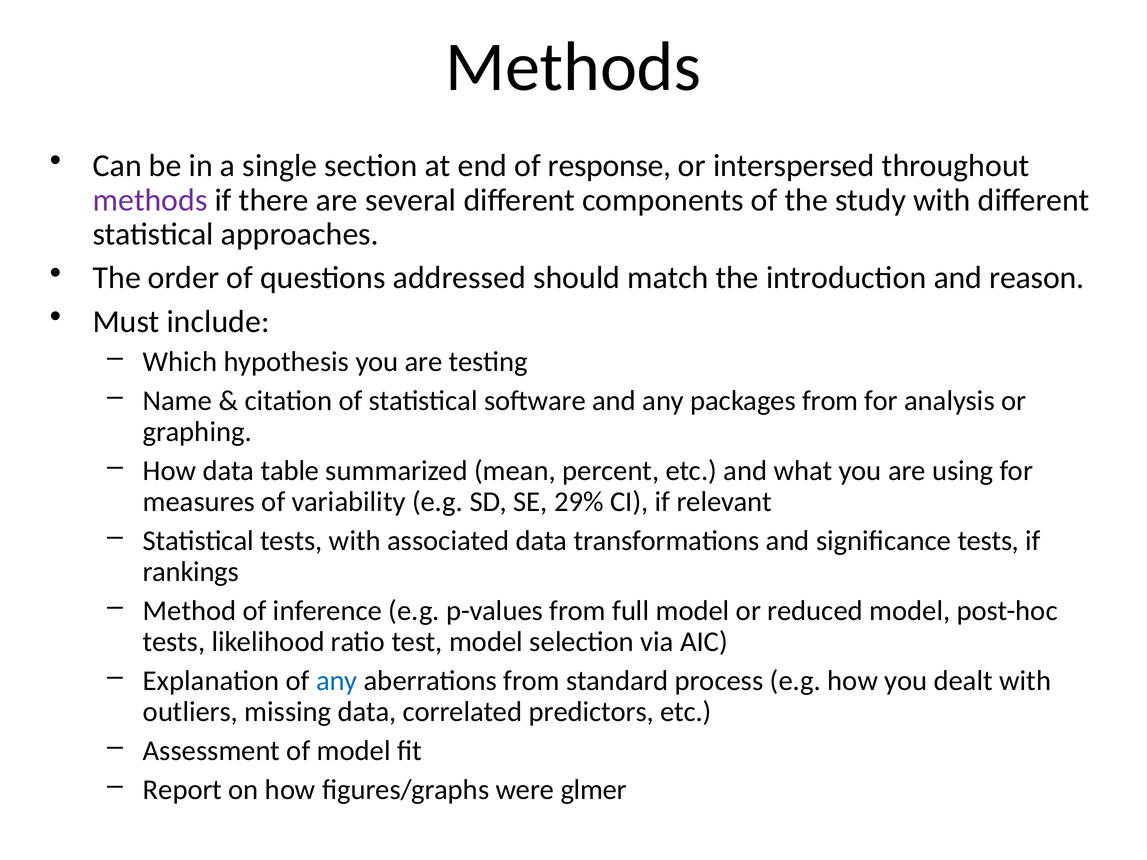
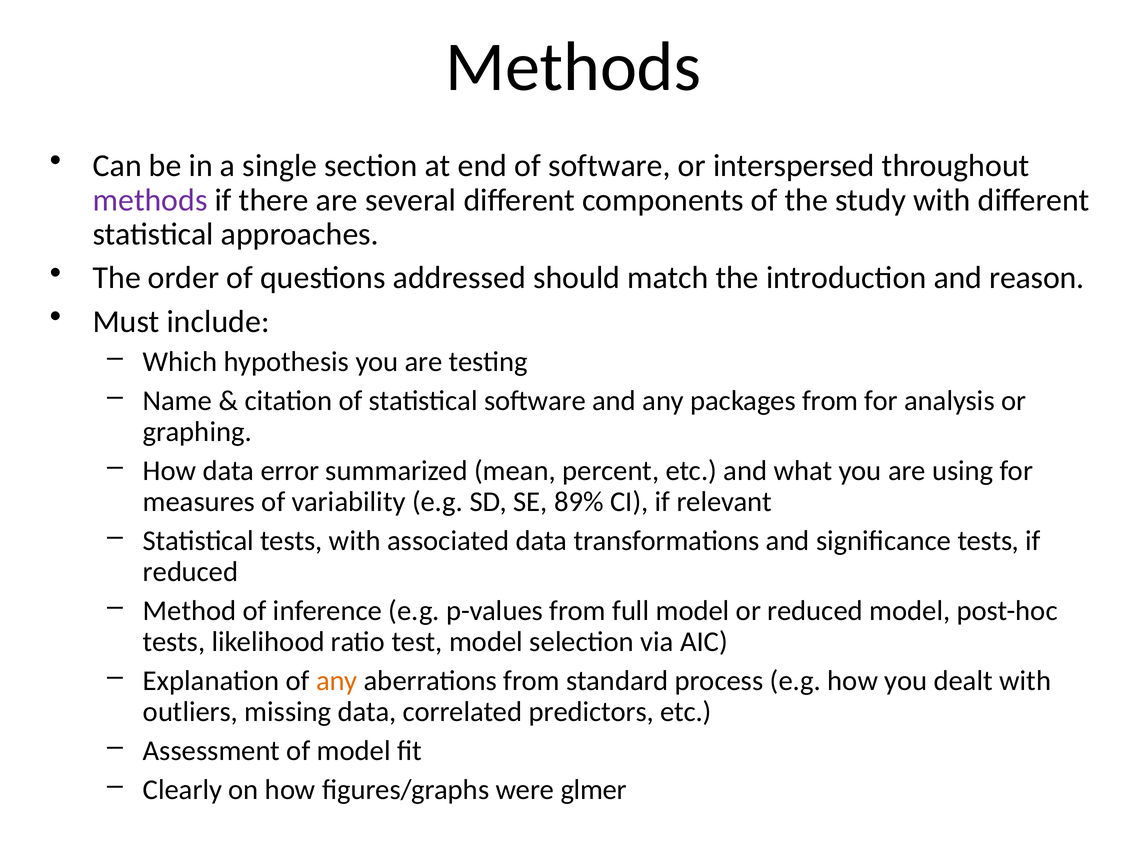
of response: response -> software (609, 166)
table: table -> error (290, 471)
29%: 29% -> 89% (579, 502)
rankings: rankings -> reduced (191, 572)
any colour: blue -> orange (337, 681)
Report: Report -> Clearly (182, 790)
